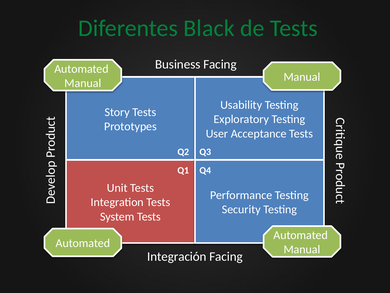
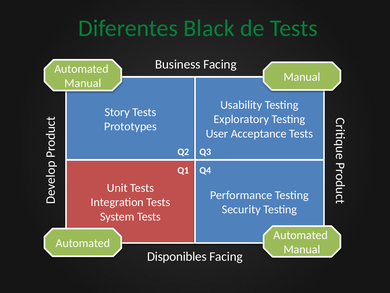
Integración: Integración -> Disponibles (177, 256)
